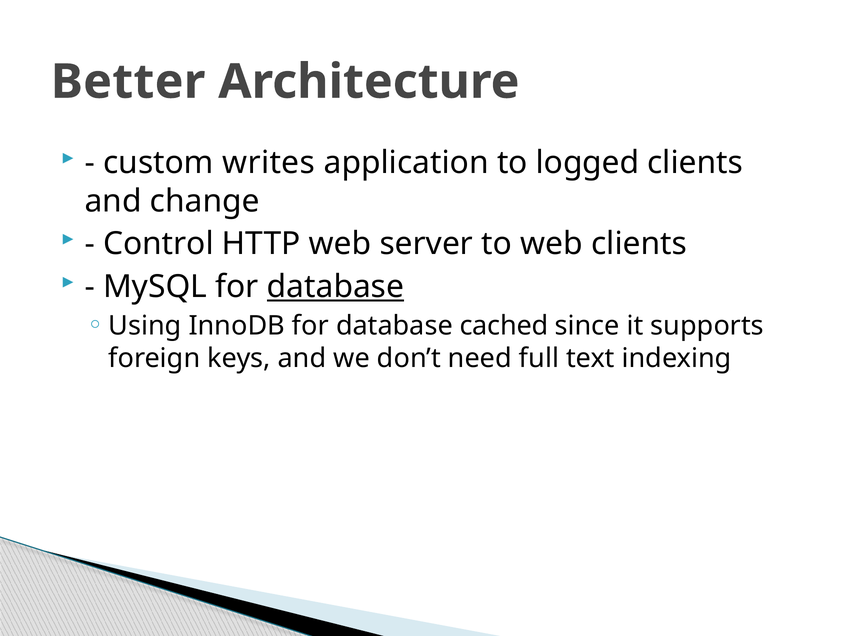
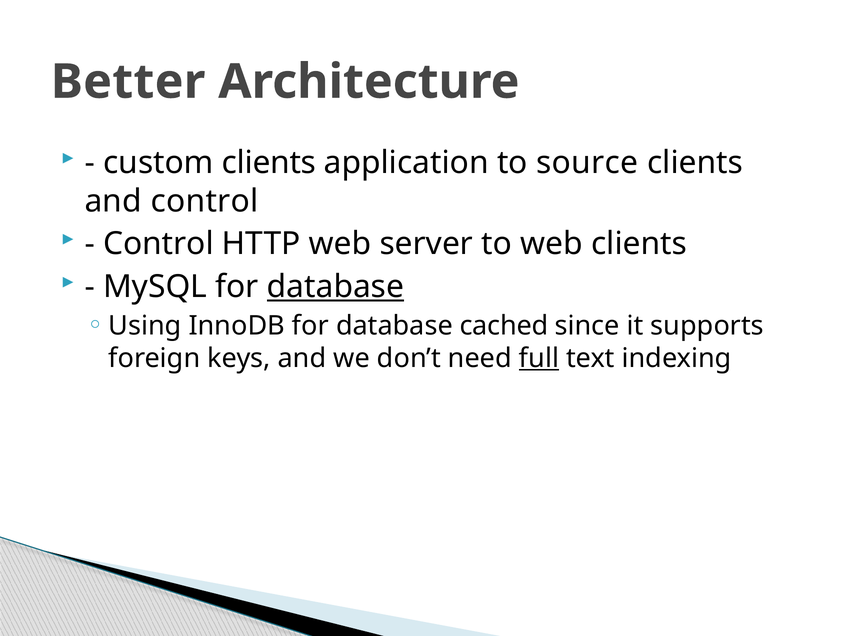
custom writes: writes -> clients (269, 163)
logged: logged -> source (587, 163)
and change: change -> control (205, 201)
full underline: none -> present (539, 358)
